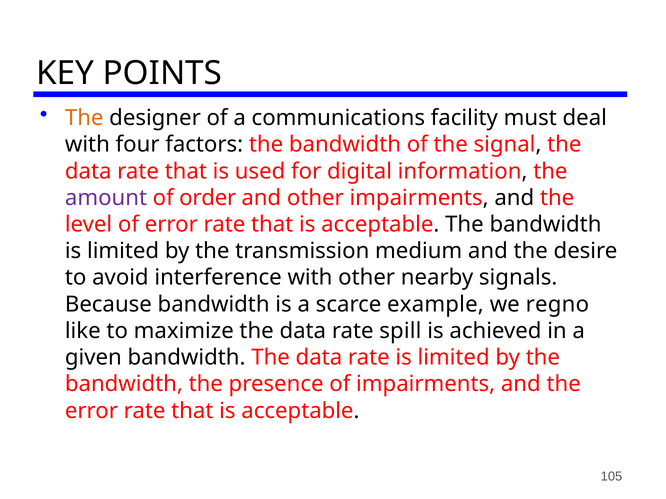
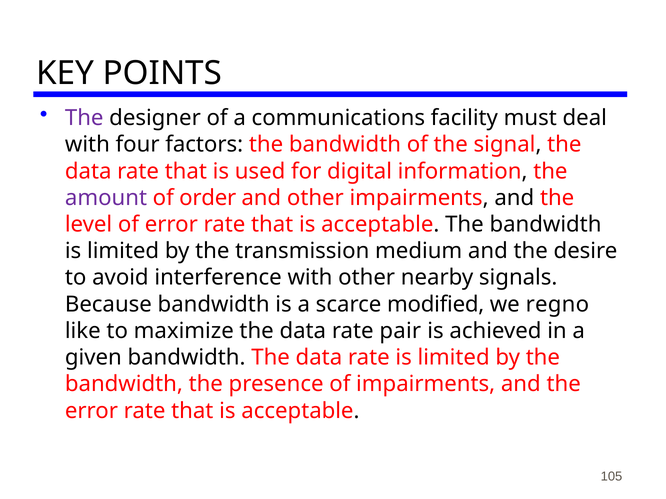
The colour: orange -> purple (84, 118)
example: example -> modified (436, 305)
spill: spill -> pair (400, 331)
